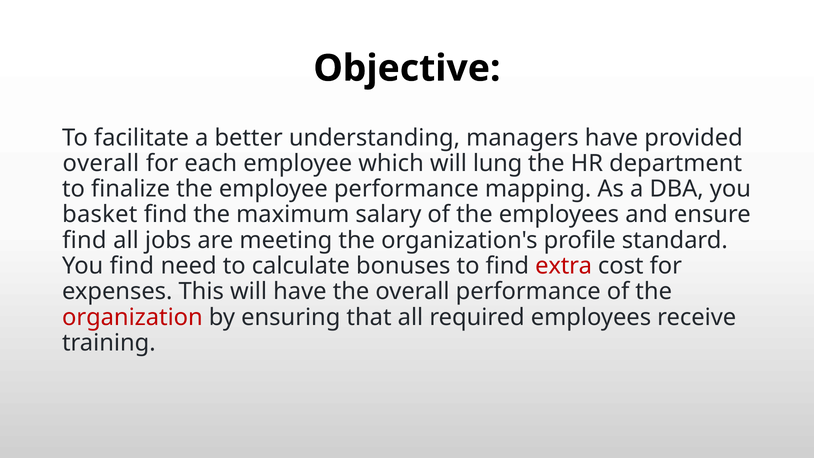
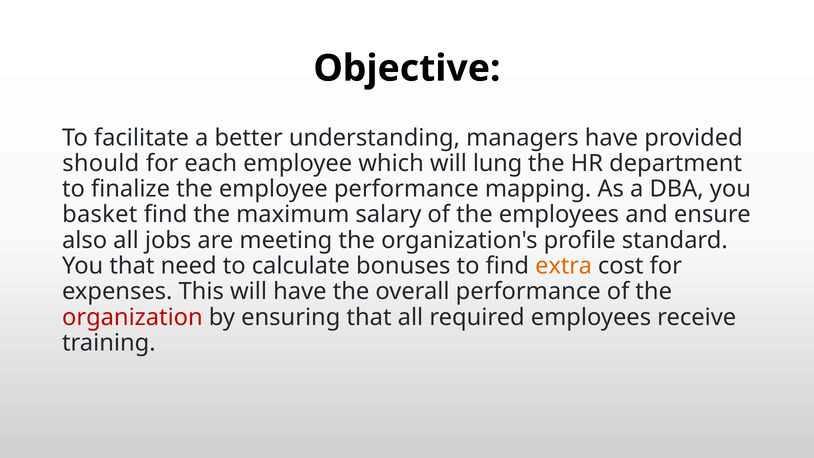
overall: overall -> should (101, 163)
find: find -> also (85, 240)
You find: find -> that (132, 266)
extra colour: red -> orange (564, 266)
